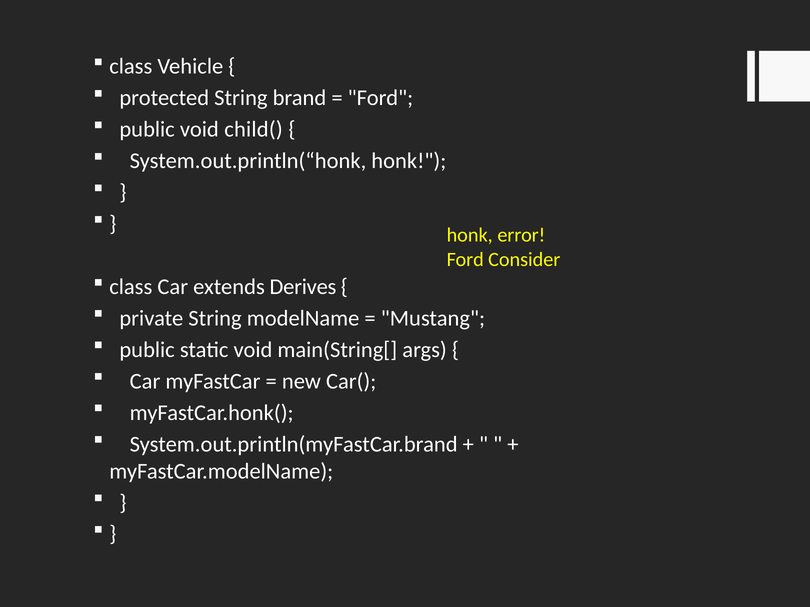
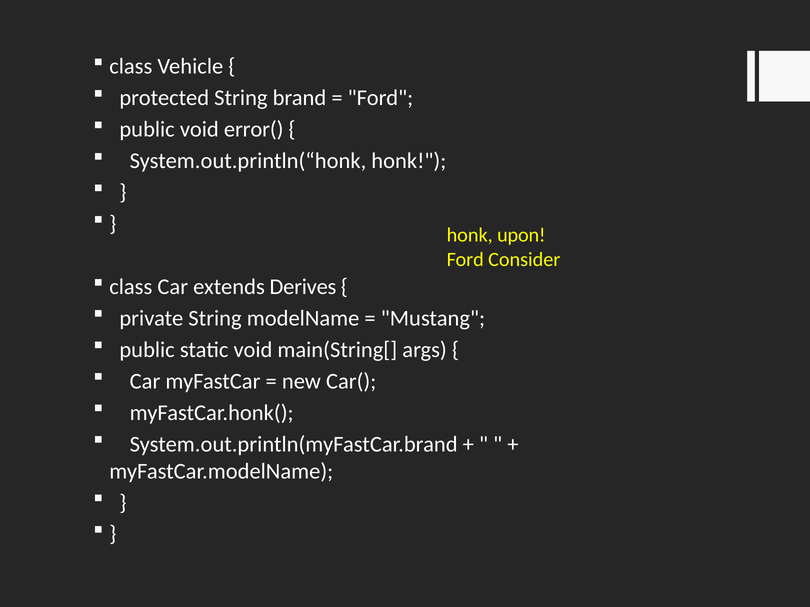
child(: child( -> error( (254, 129)
error: error -> upon (521, 235)
